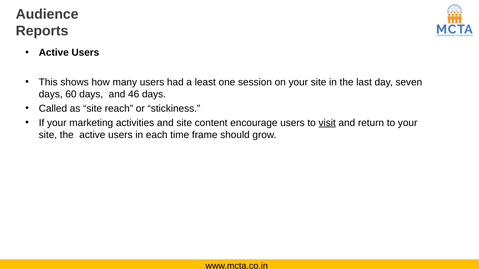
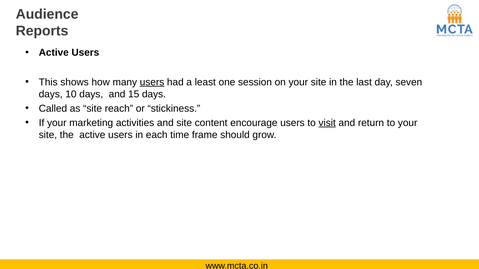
users underline: none -> present (152, 82)
60: 60 -> 10 (71, 94)
46: 46 -> 15 (134, 94)
